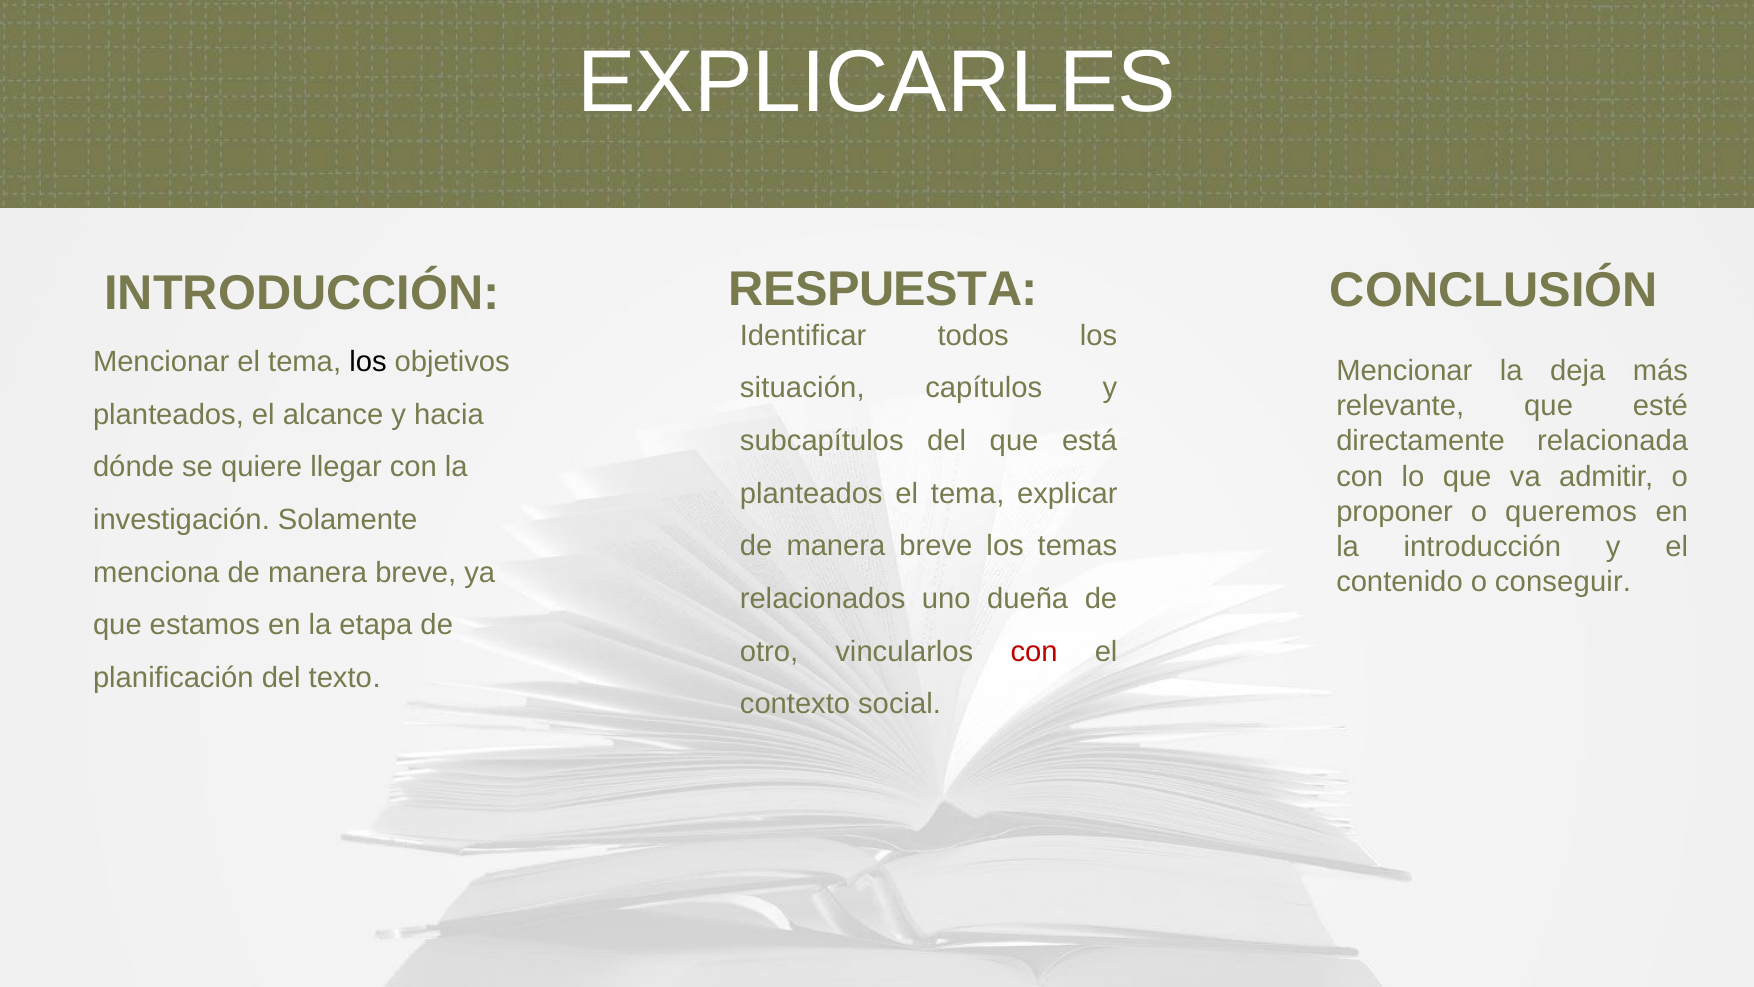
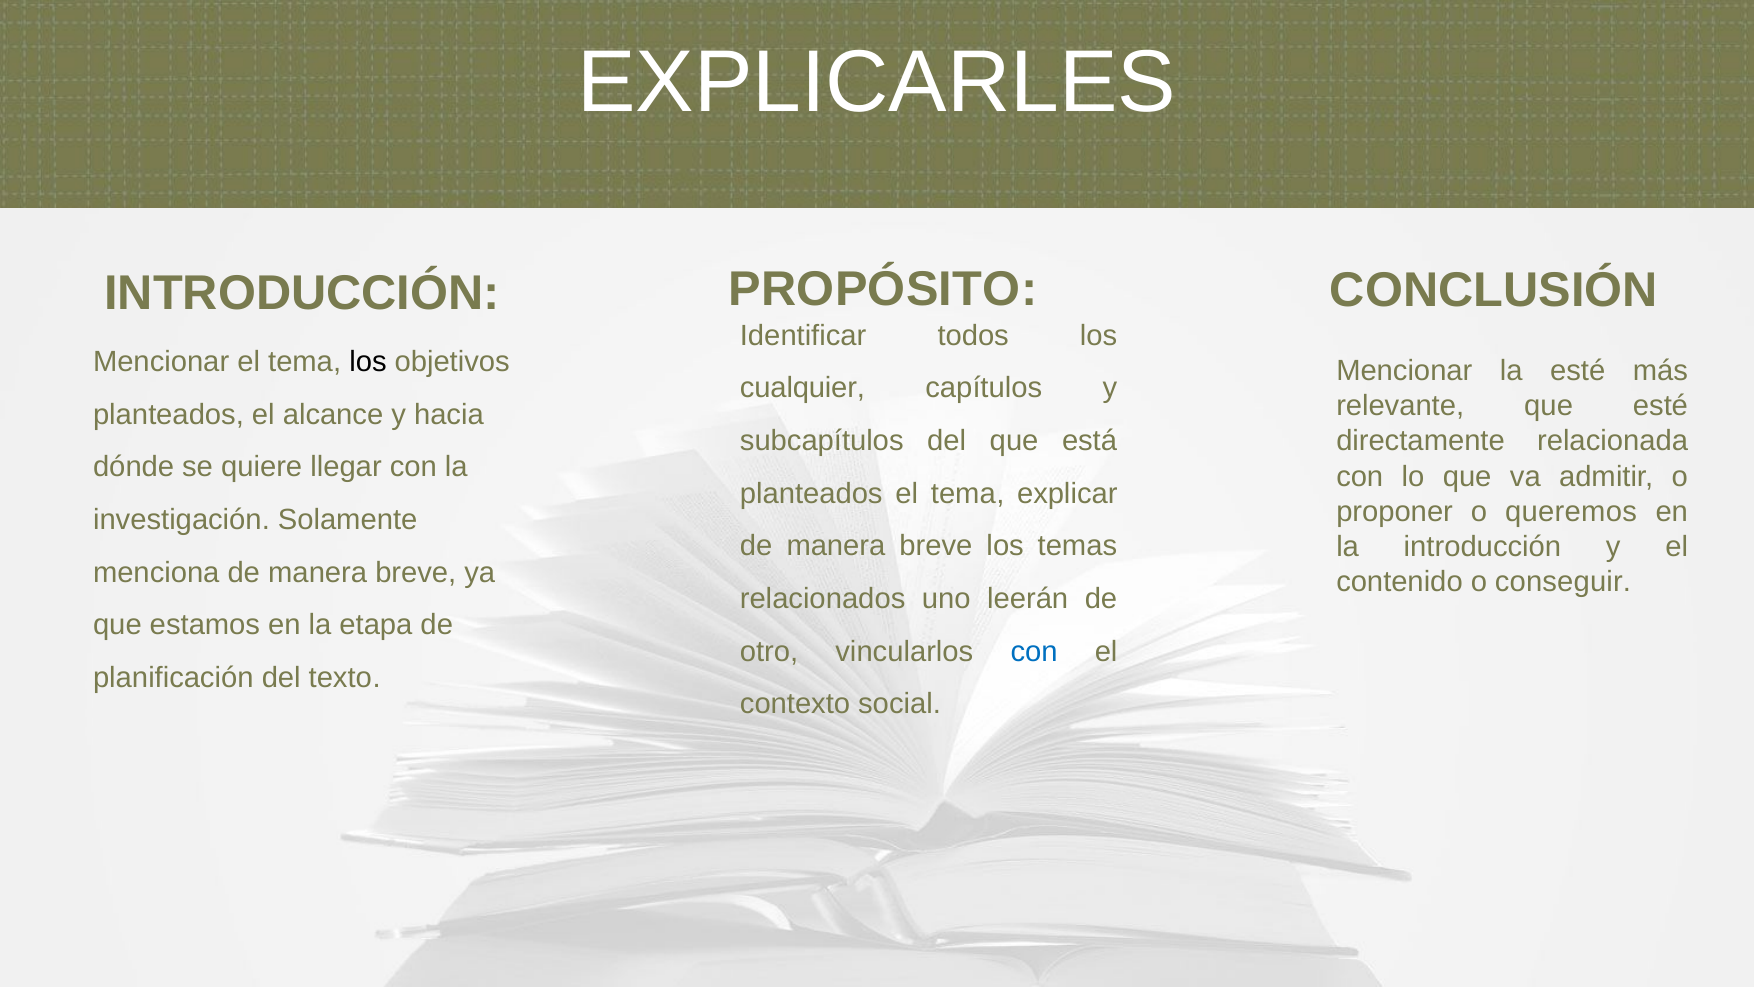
RESPUESTA: RESPUESTA -> PROPÓSITO (883, 290)
la deja: deja -> esté (1578, 371)
situación: situación -> cualquier (802, 388)
dueña: dueña -> leerán (1028, 599)
con colour: red -> blue (1034, 651)
